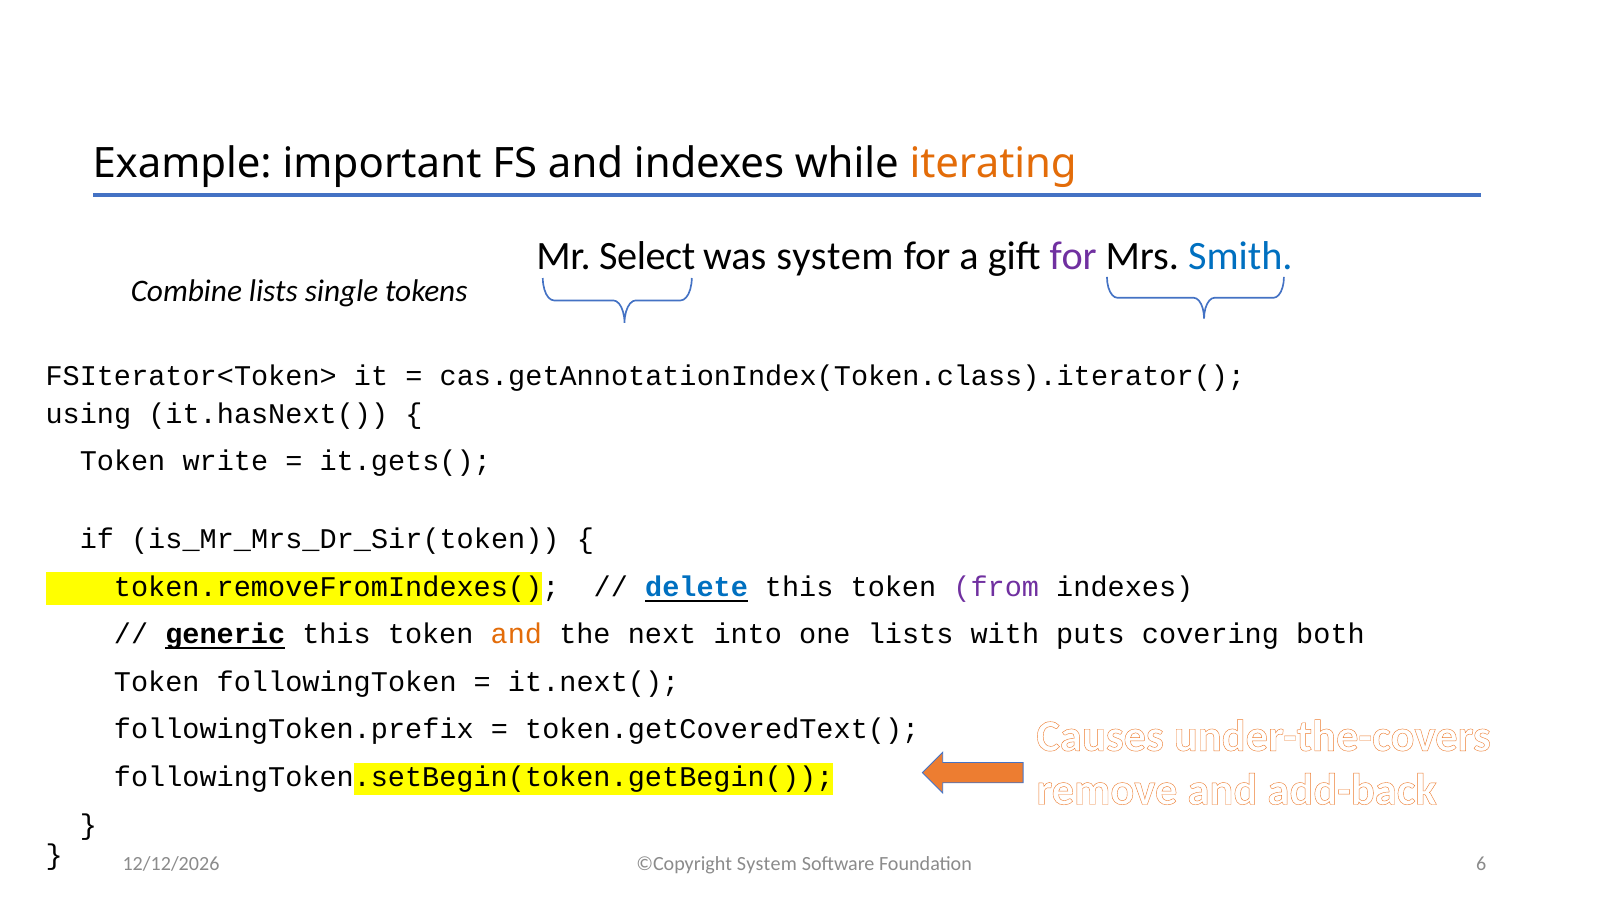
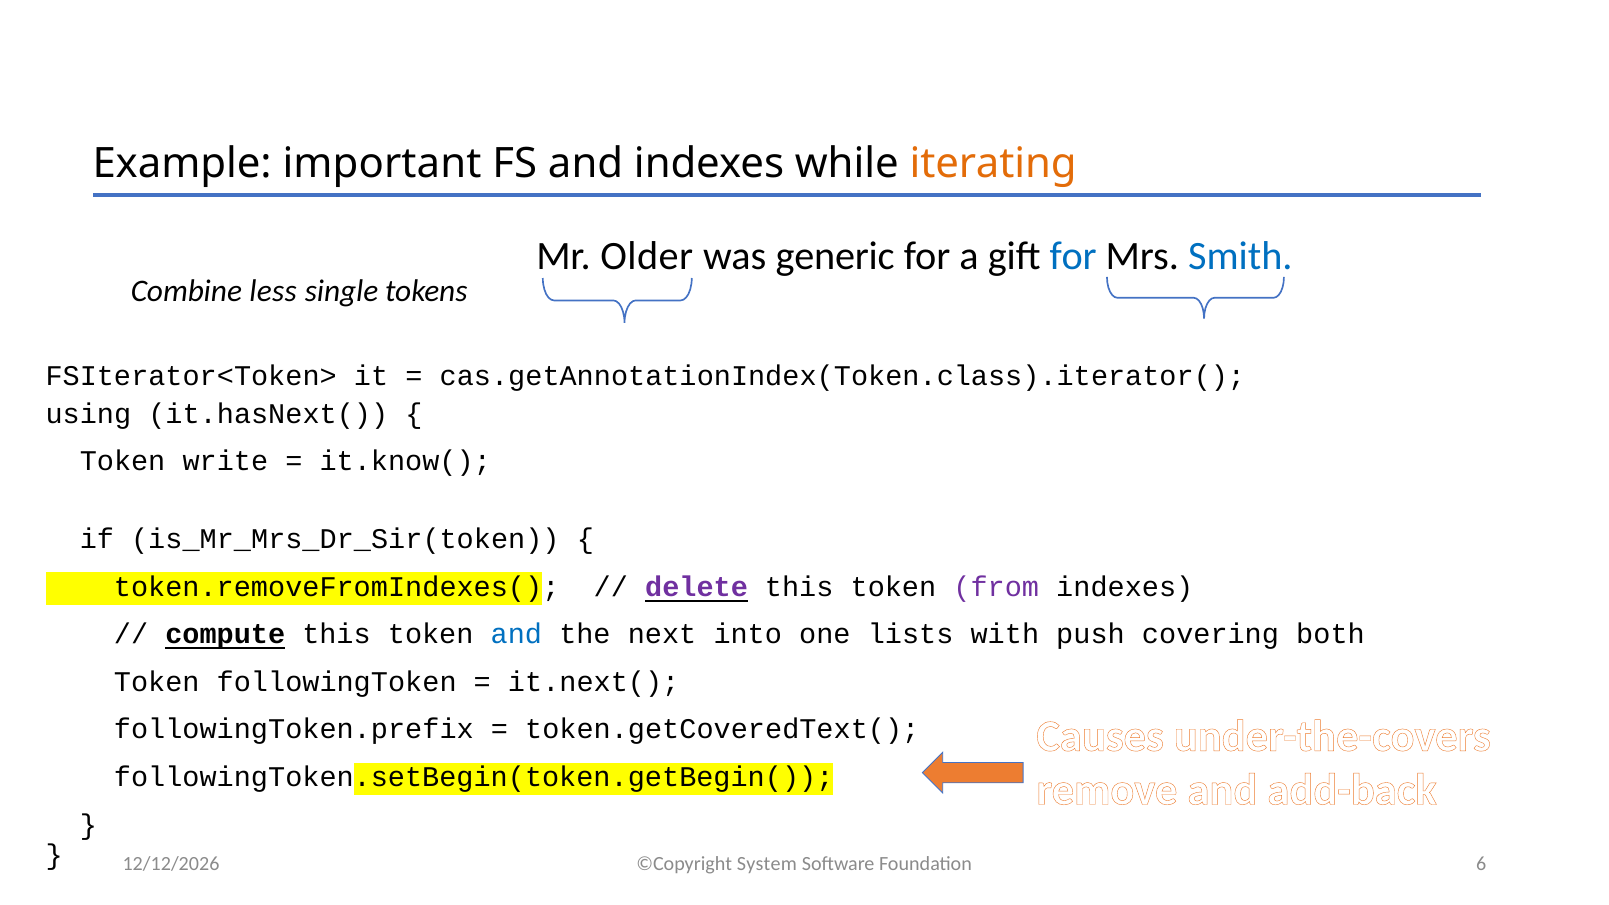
Select: Select -> Older (647, 256)
was system: system -> generic (835, 256)
for colour: purple -> blue (1073, 256)
Combine lists: lists -> less (273, 291)
it.gets(: it.gets( -> it.know( (405, 461)
delete colour: blue -> purple (697, 587)
generic: generic -> compute (225, 634)
and colour: orange -> blue (516, 634)
puts: puts -> push (1091, 634)
